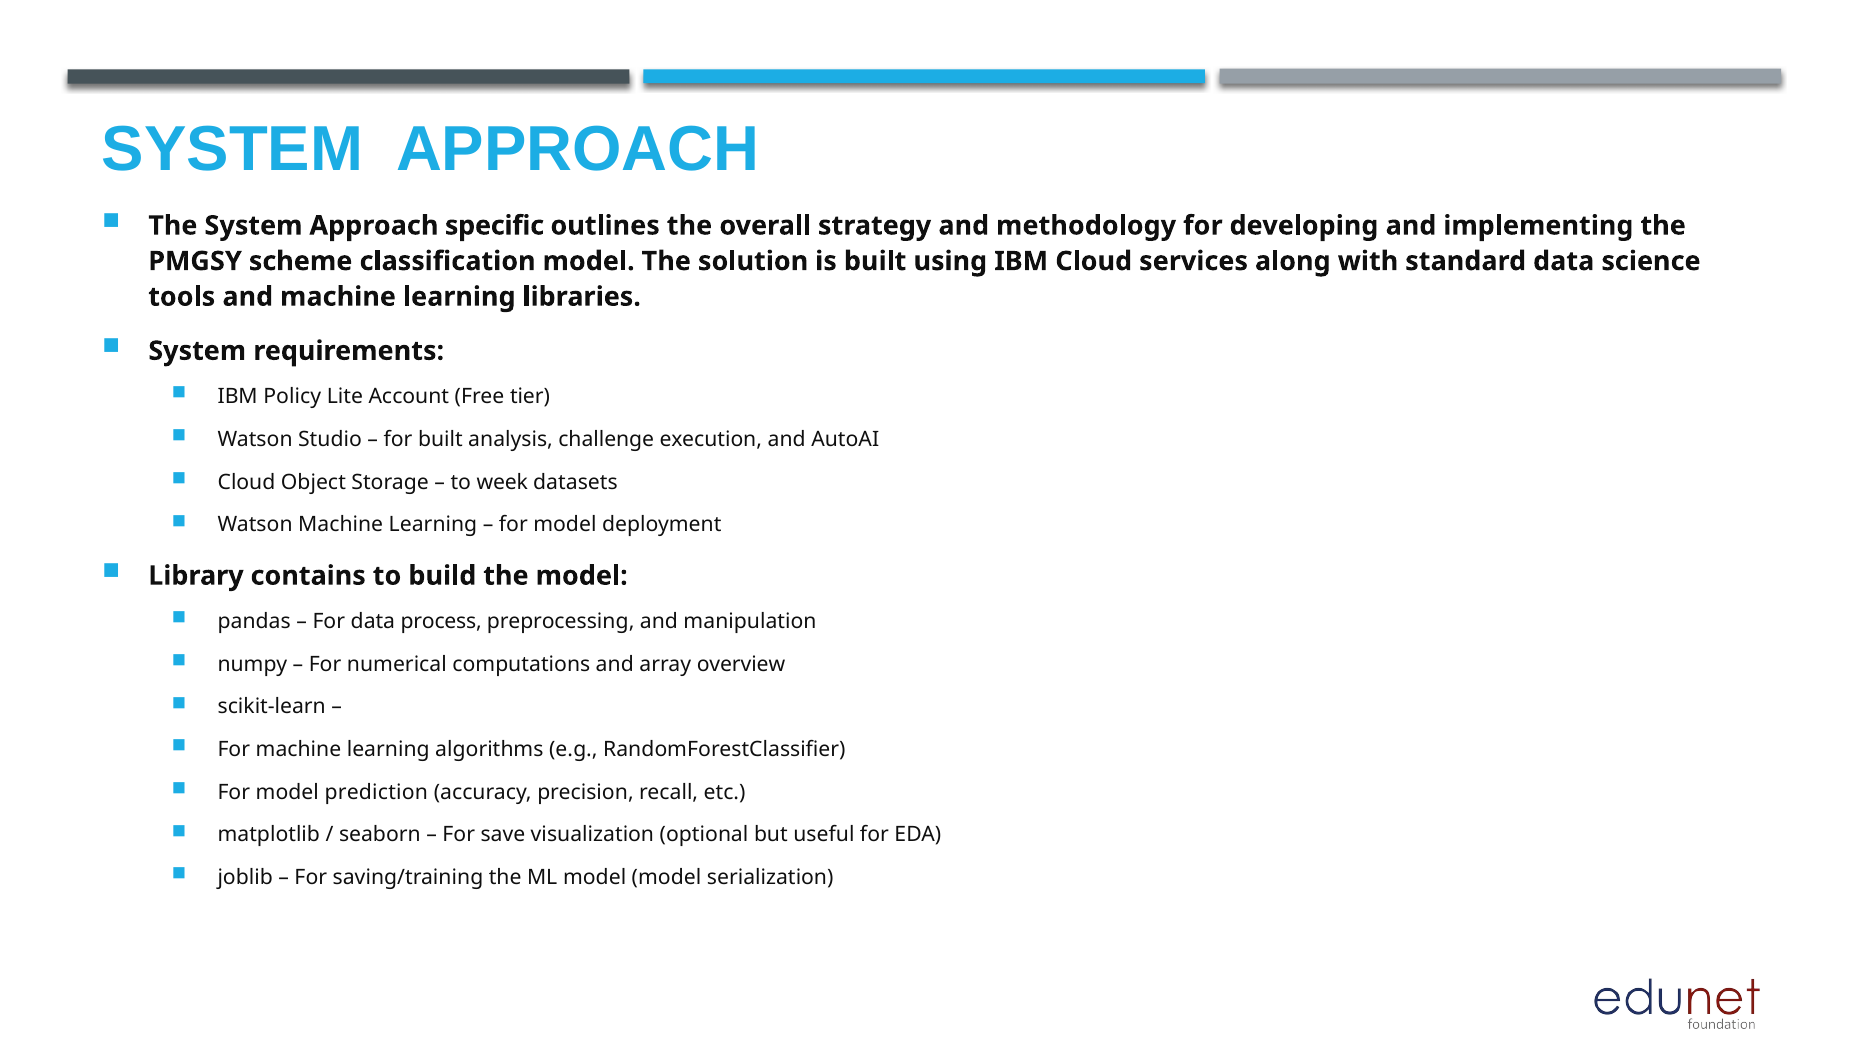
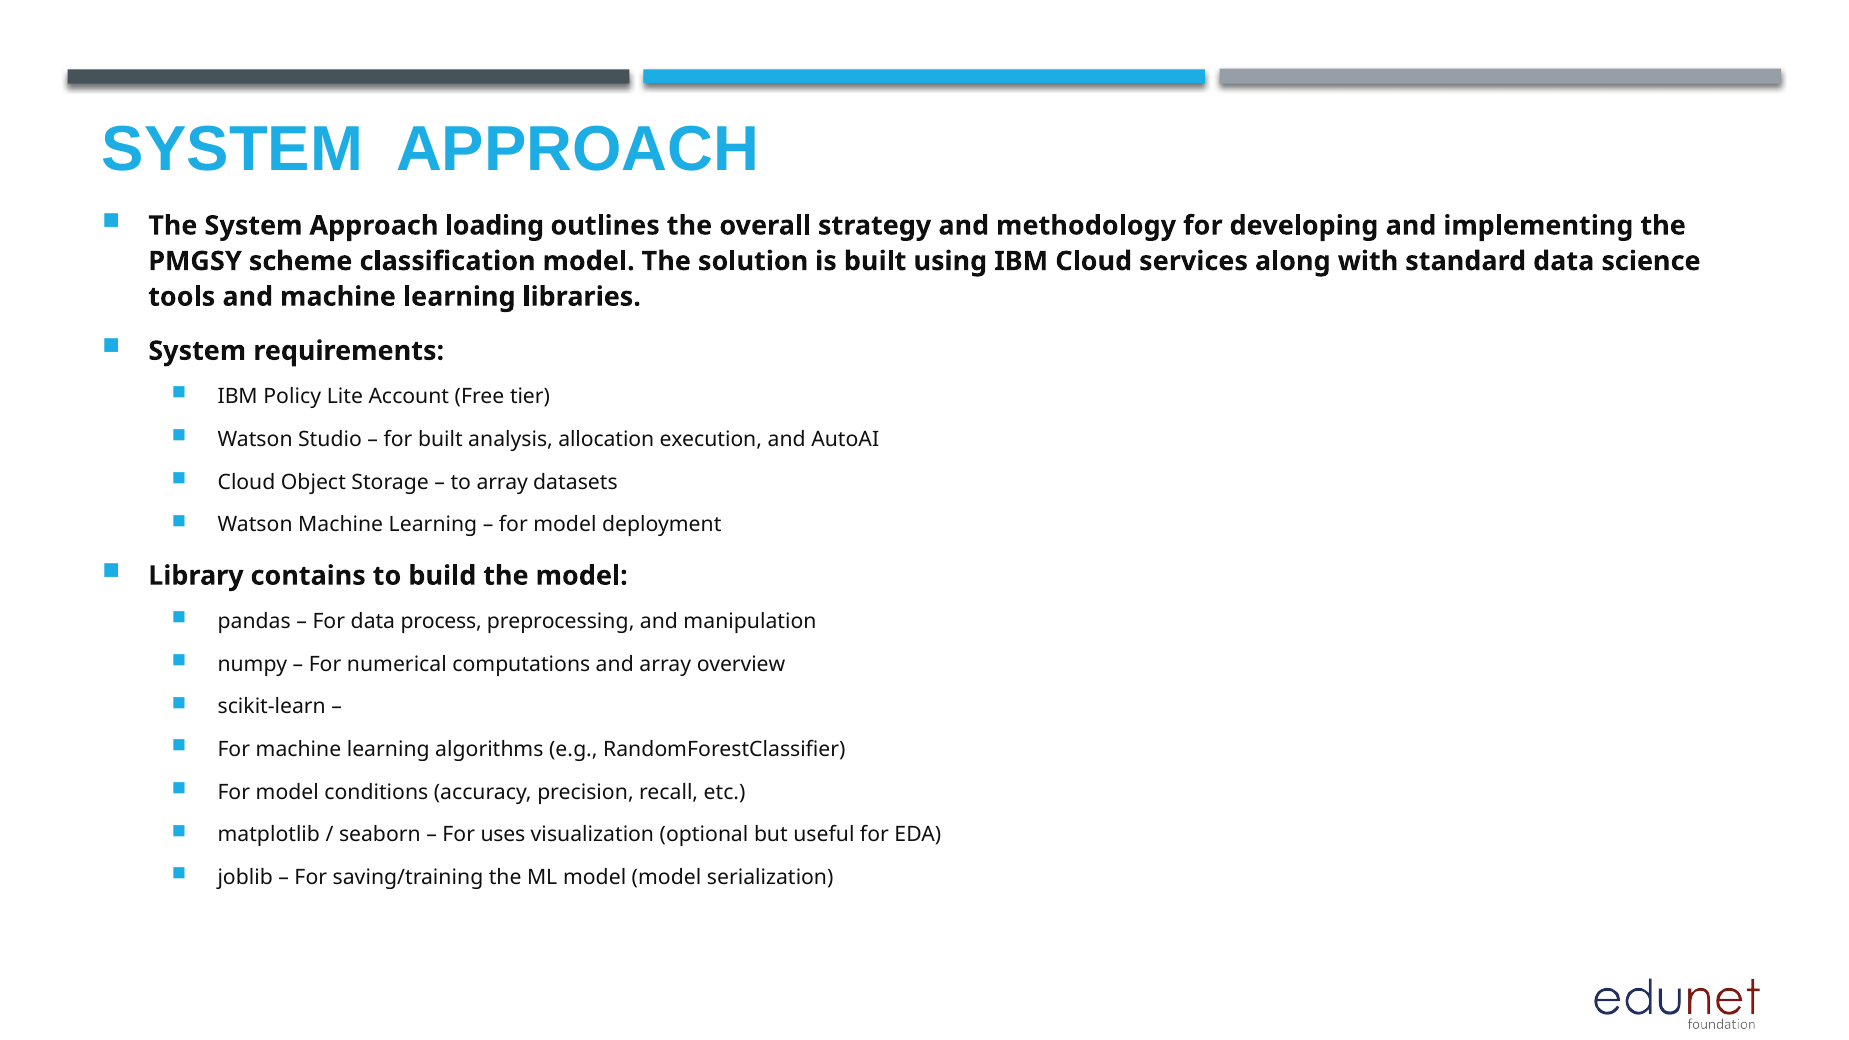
specific: specific -> loading (495, 226)
challenge: challenge -> allocation (606, 439)
to week: week -> array (502, 482)
prediction: prediction -> conditions (376, 792)
save: save -> uses (503, 835)
